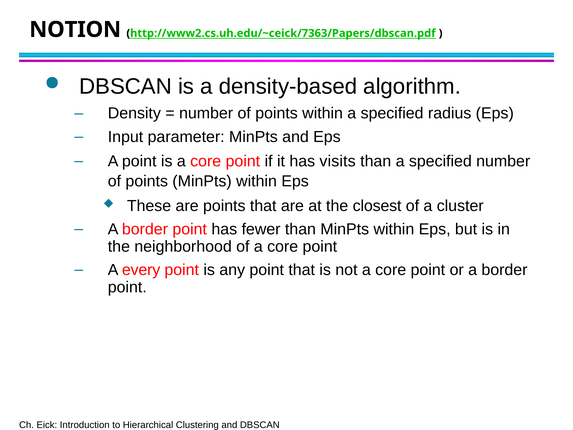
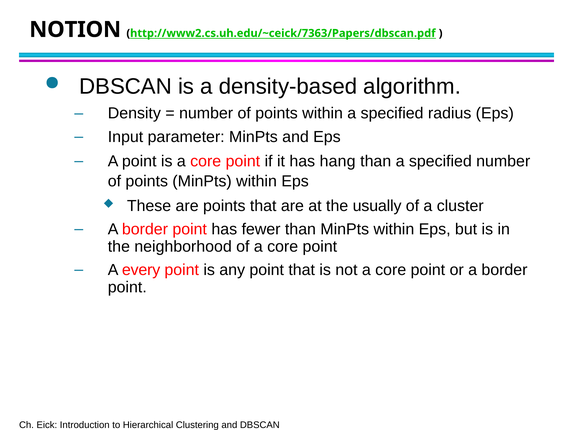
visits: visits -> hang (338, 161)
closest: closest -> usually (377, 206)
